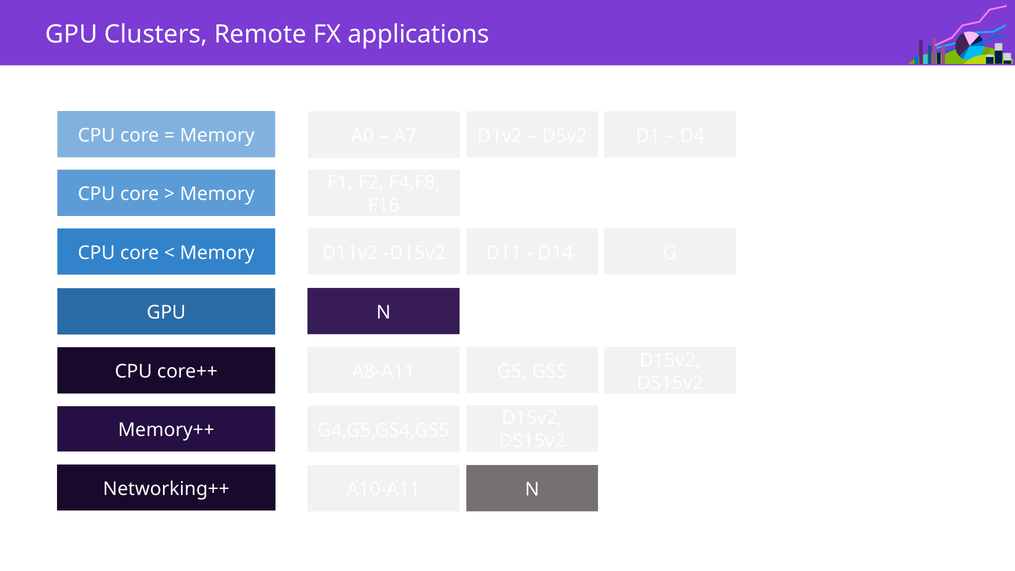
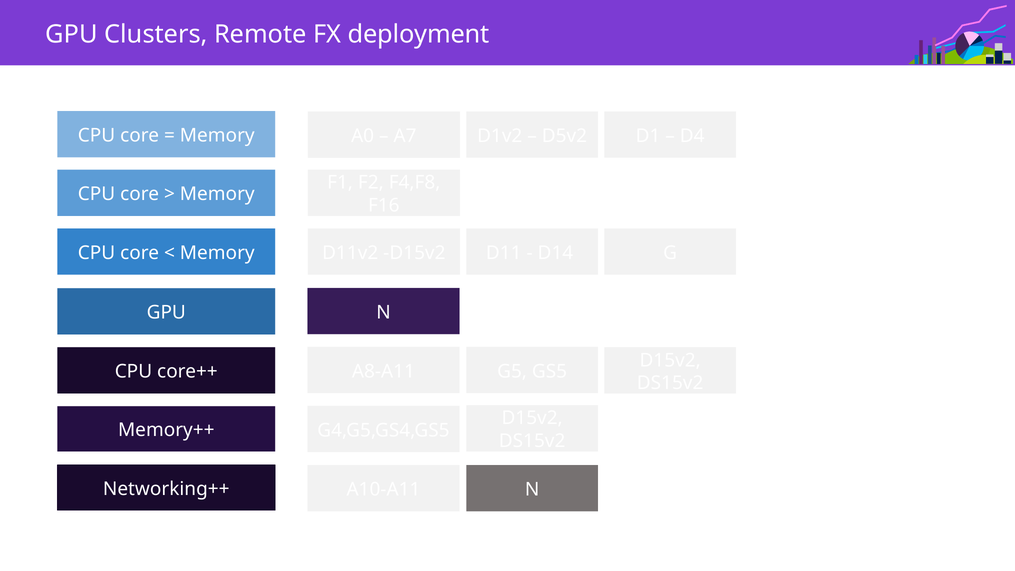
applications: applications -> deployment (419, 34)
